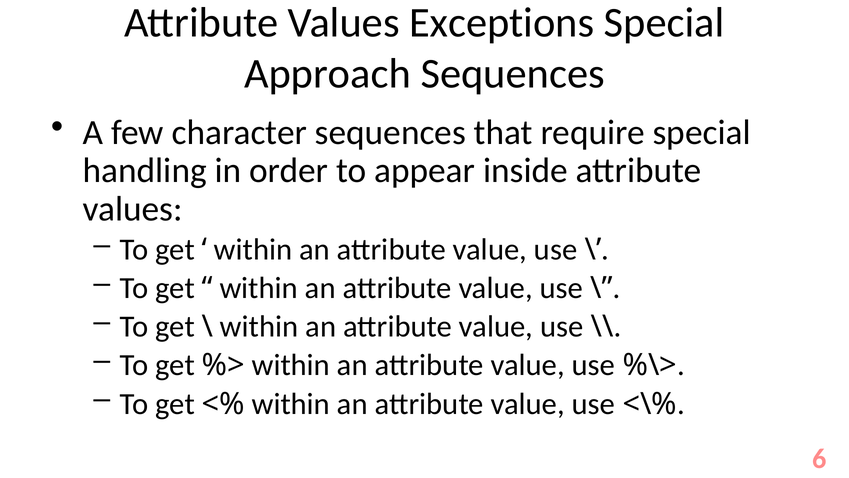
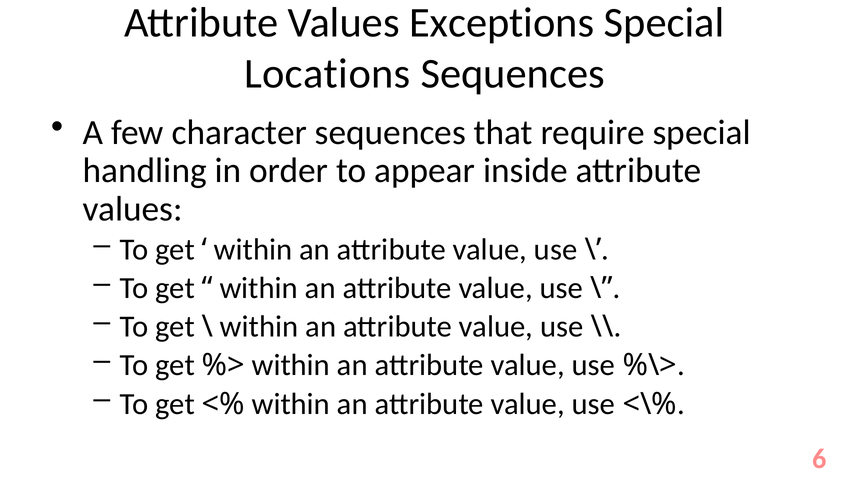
Approach: Approach -> Locations (327, 74)
